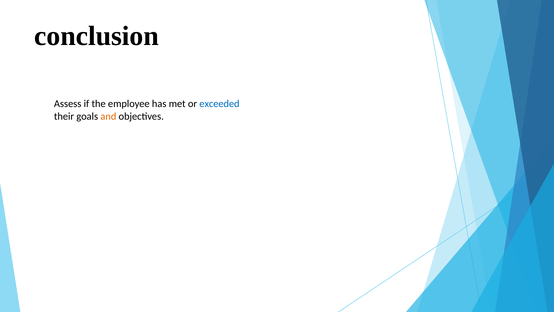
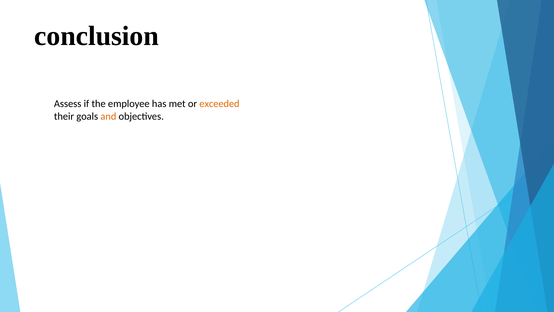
exceeded colour: blue -> orange (219, 104)
